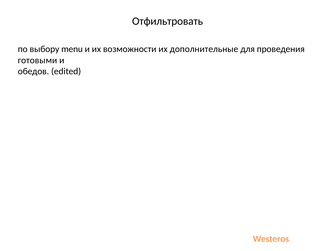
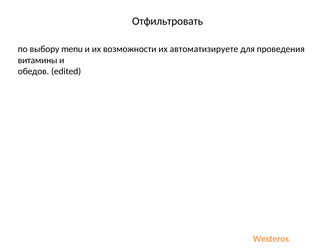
дополнительные: дополнительные -> автоматизируете (204, 49)
готовыми: готовыми -> витамины (38, 60)
